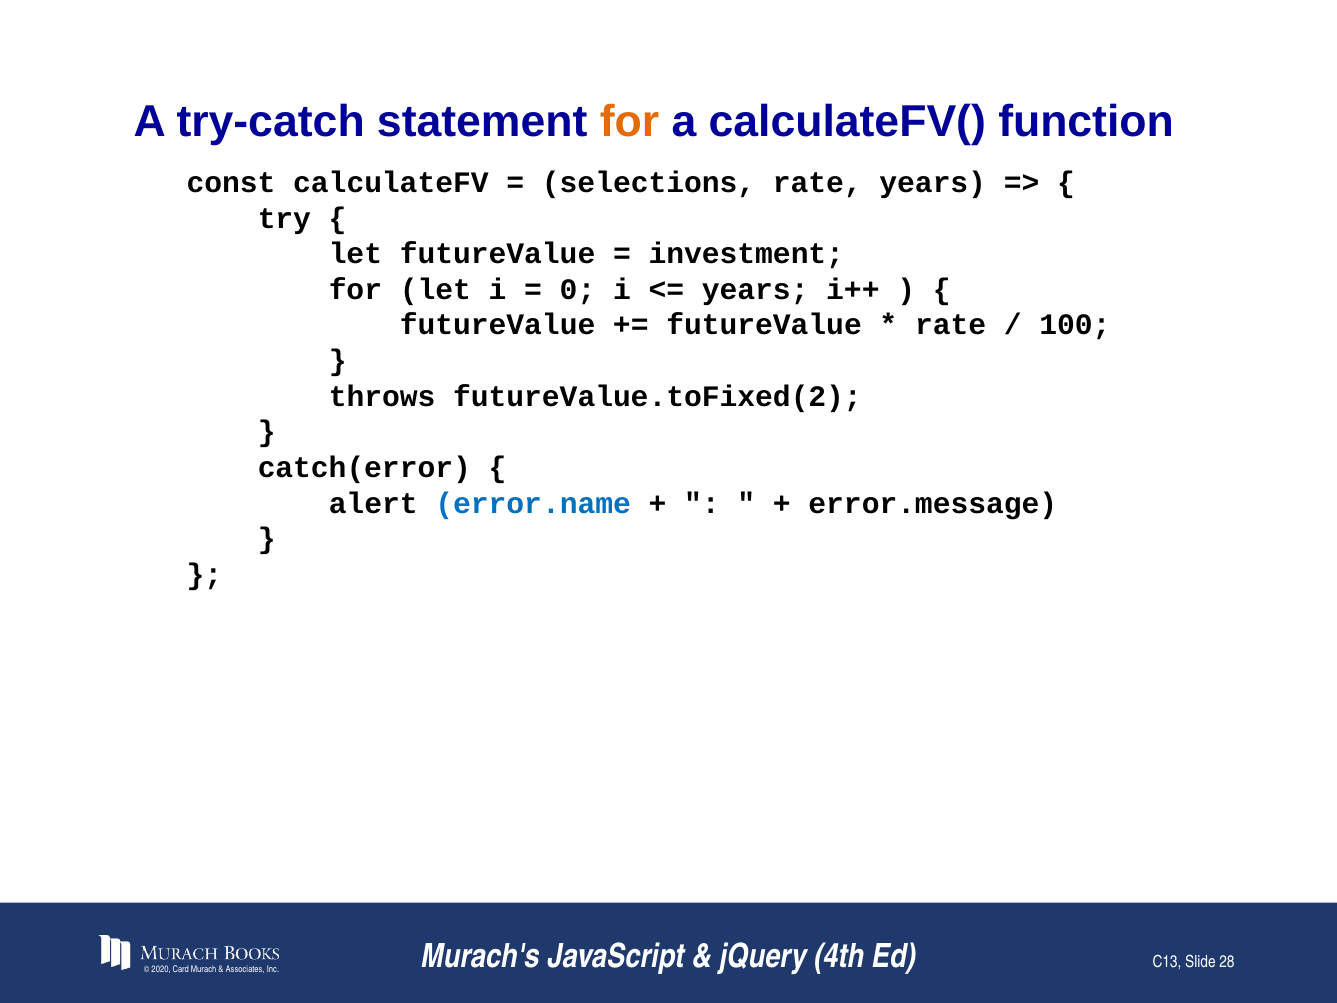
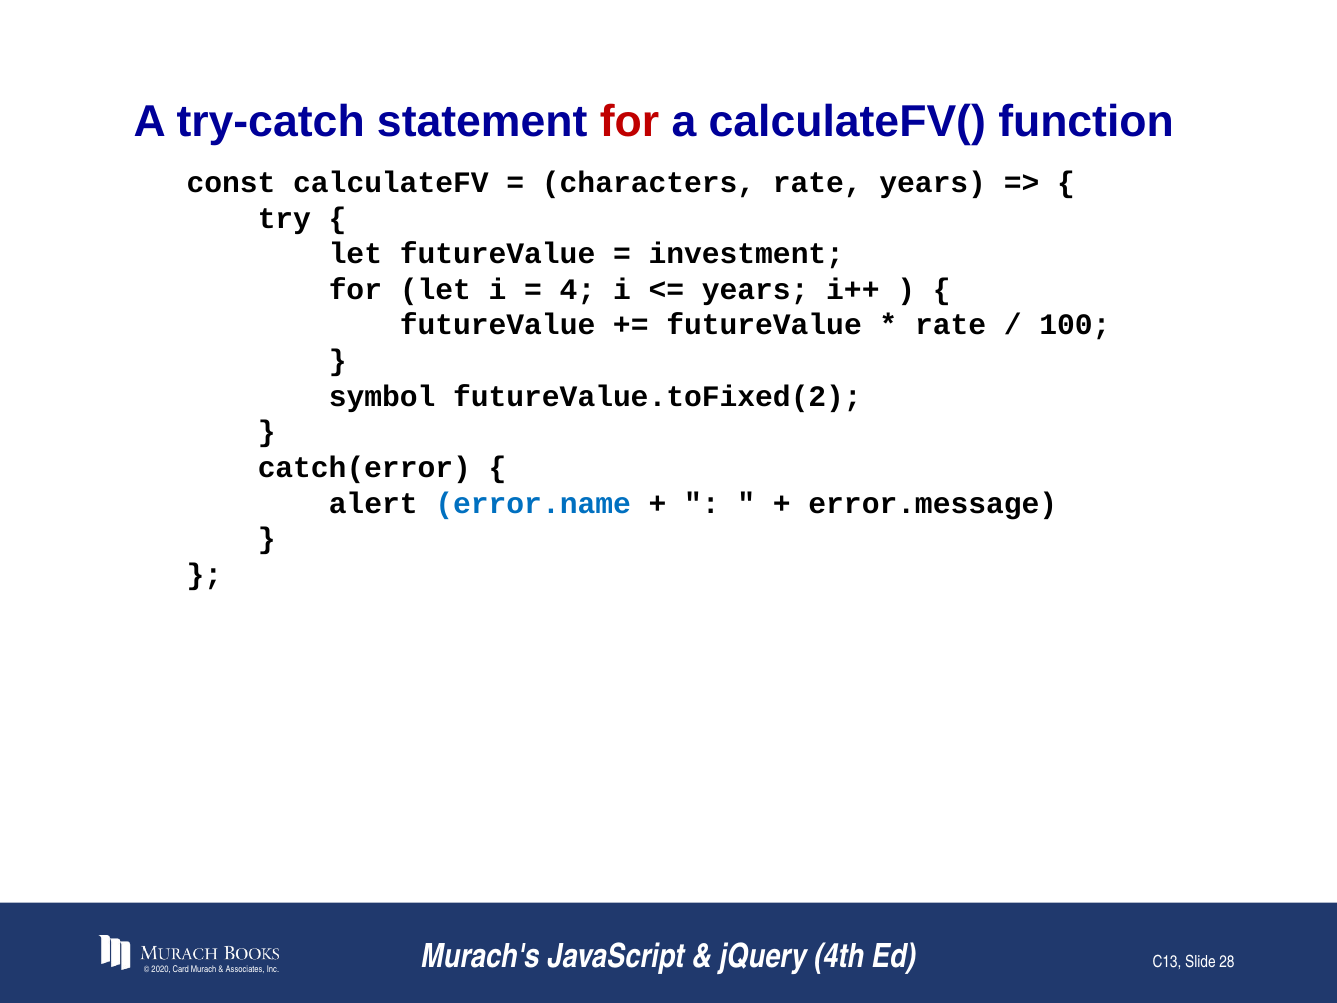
for colour: orange -> red (629, 121)
selections: selections -> characters (649, 183)
0: 0 -> 4 (578, 289)
throws: throws -> symbol (382, 396)
